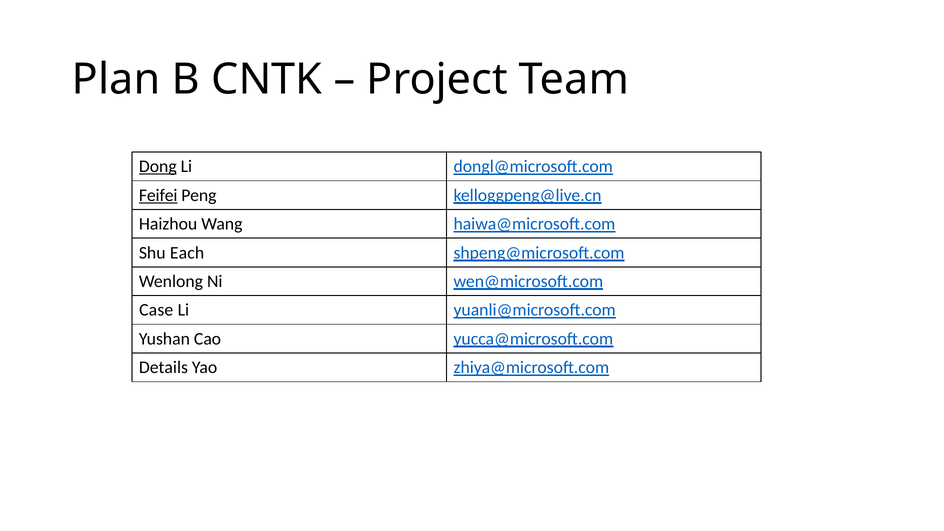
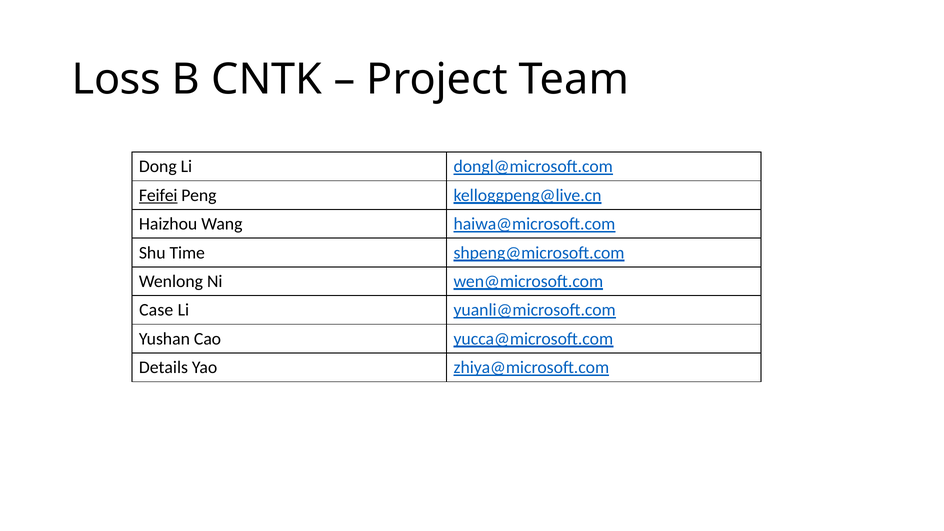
Plan: Plan -> Loss (116, 79)
Dong underline: present -> none (158, 167)
Each: Each -> Time (187, 253)
